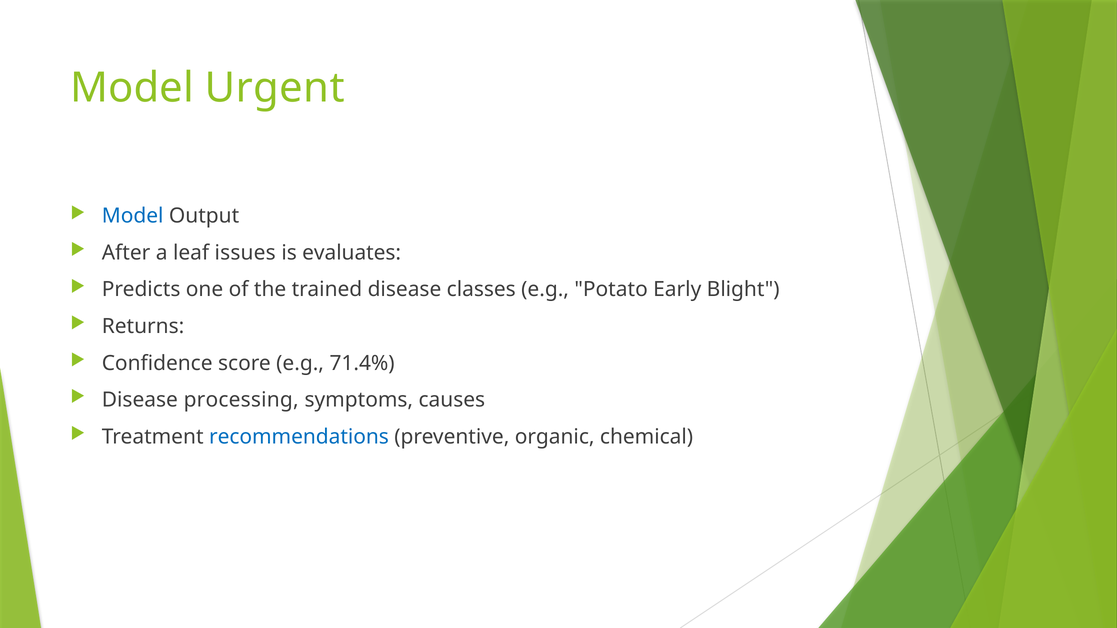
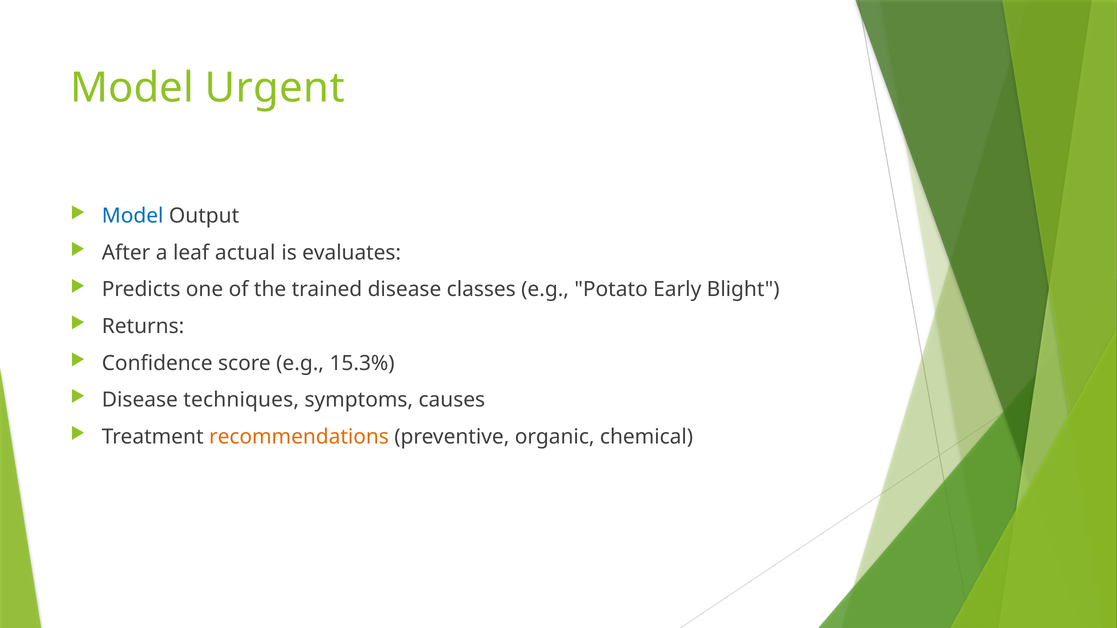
issues: issues -> actual (245, 253)
71.4%: 71.4% -> 15.3% (362, 363)
processing: processing -> techniques (241, 400)
recommendations colour: blue -> orange (299, 437)
